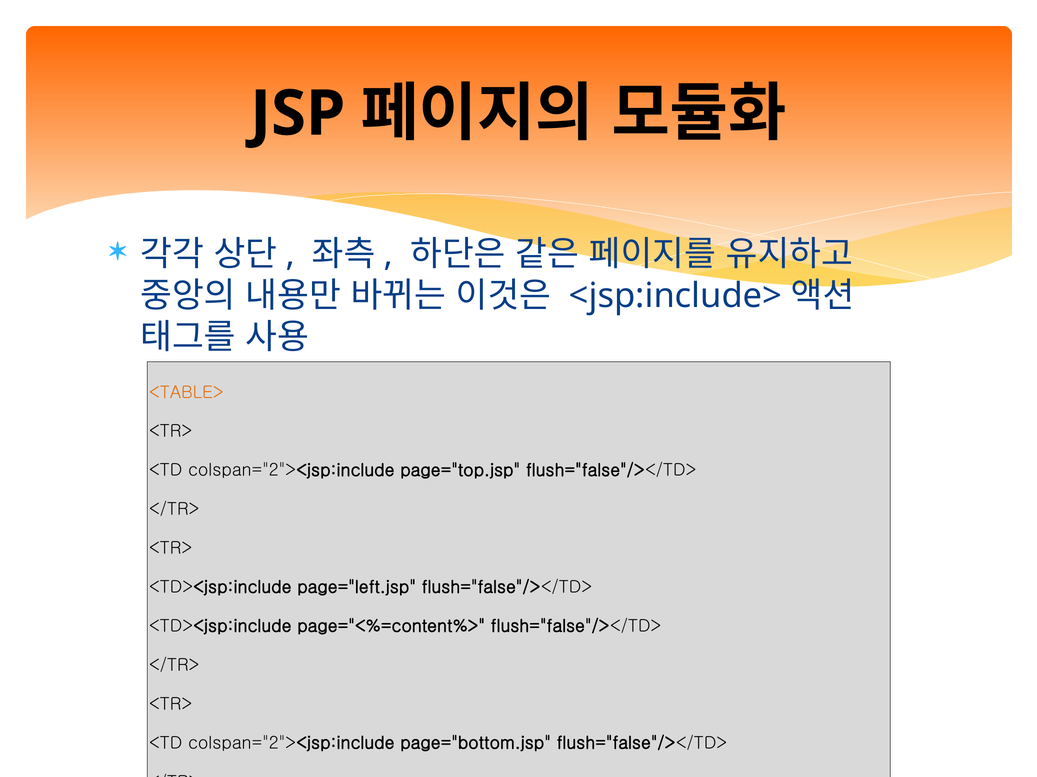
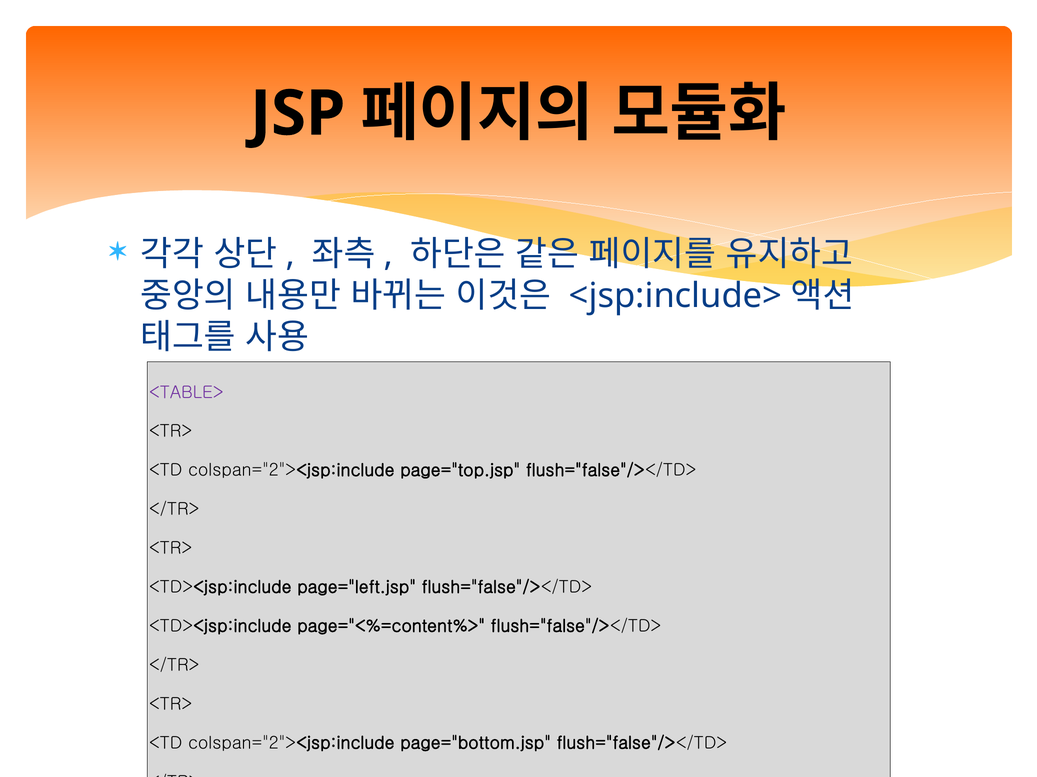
<TABLE> colour: orange -> purple (186, 393)
